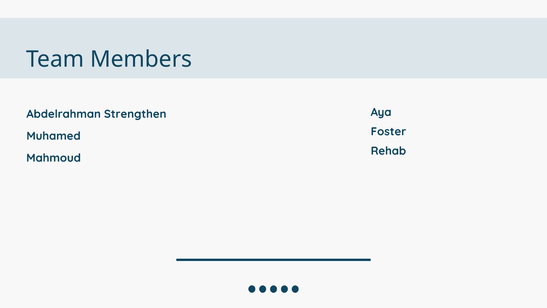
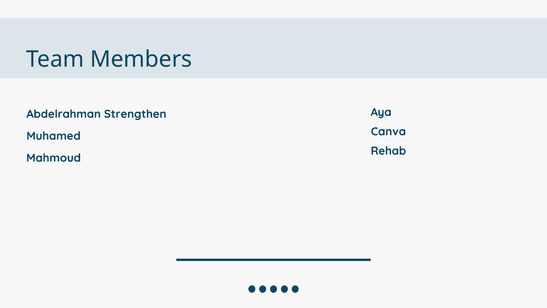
Foster: Foster -> Canva (388, 131)
